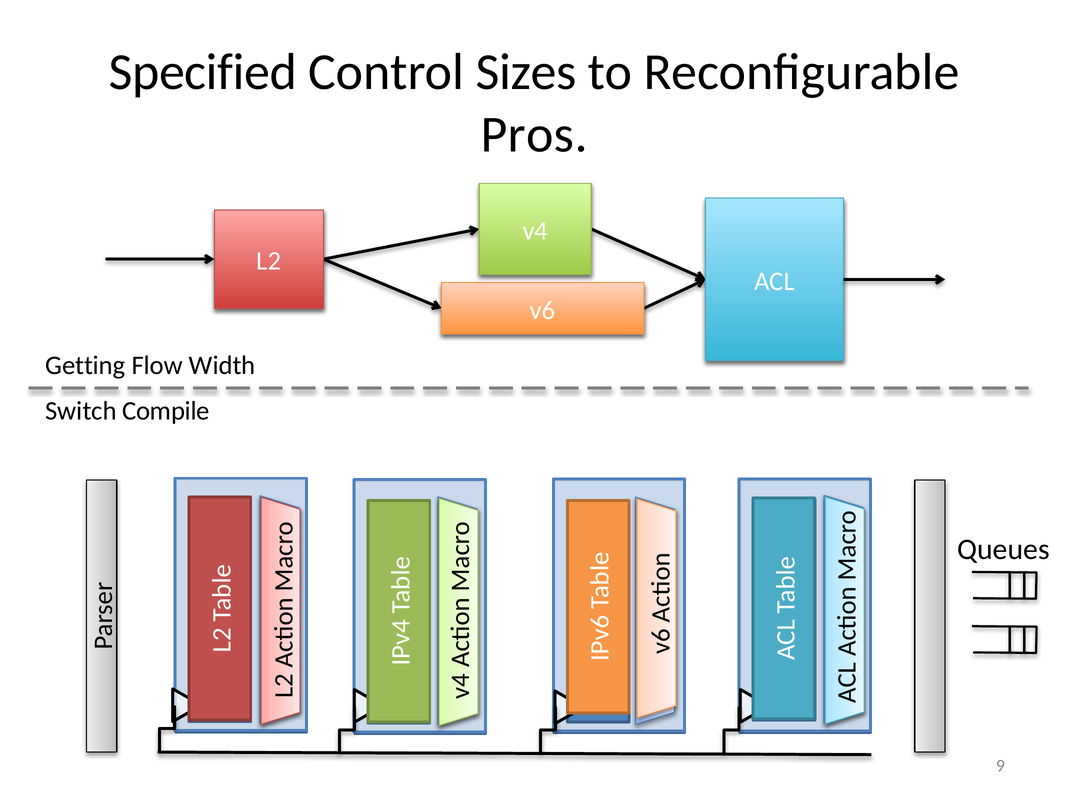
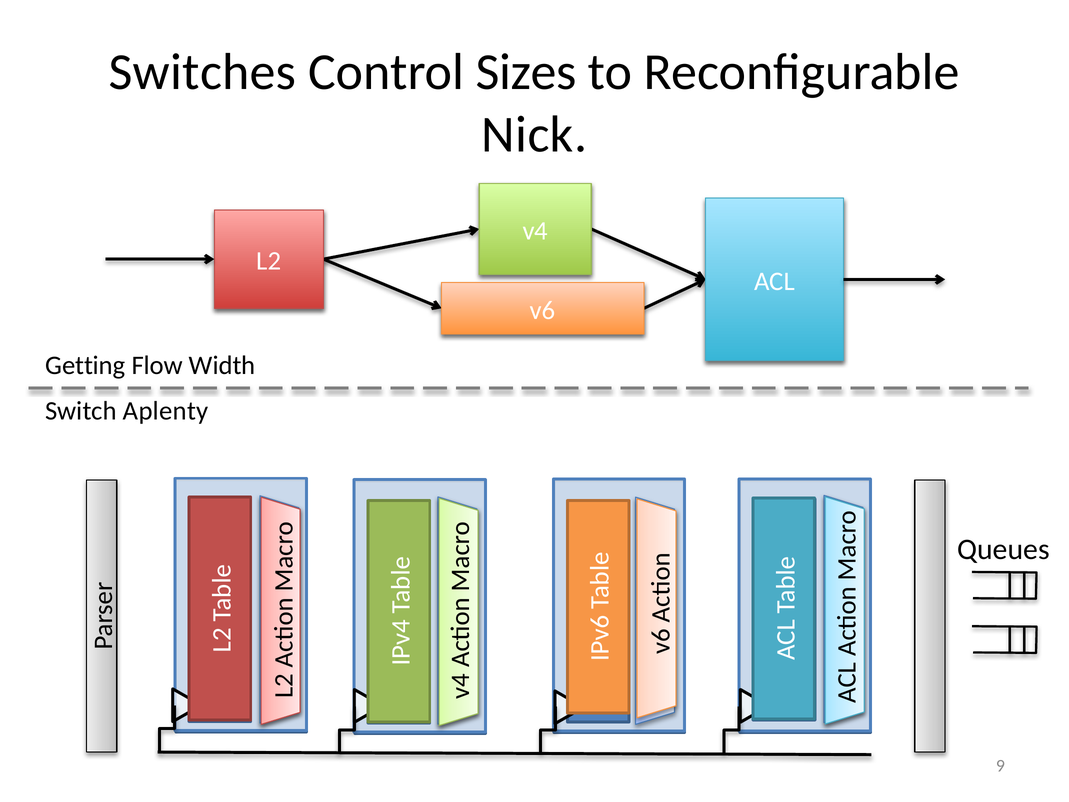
Specified: Specified -> Switches (202, 72)
Pros: Pros -> Nick (534, 135)
Compile: Compile -> Aplenty (166, 411)
